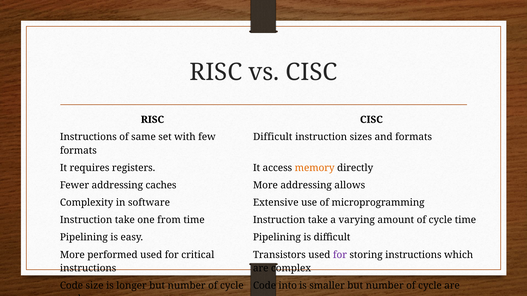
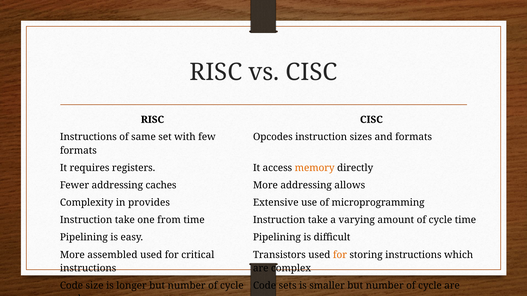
Difficult: Difficult -> Opcodes (273, 137)
software: software -> provides (149, 203)
performed: performed -> assembled (112, 255)
for colour: purple -> orange (340, 255)
into: into -> sets (288, 286)
